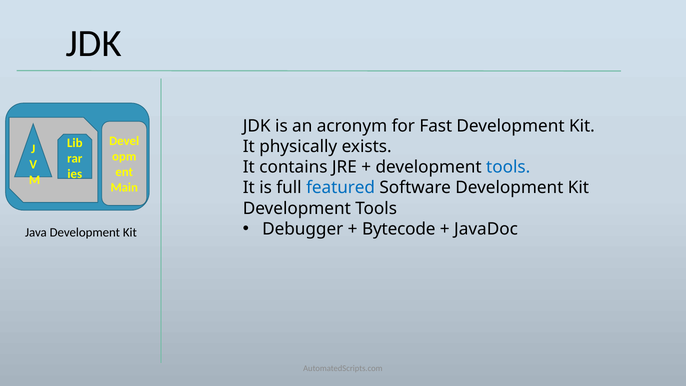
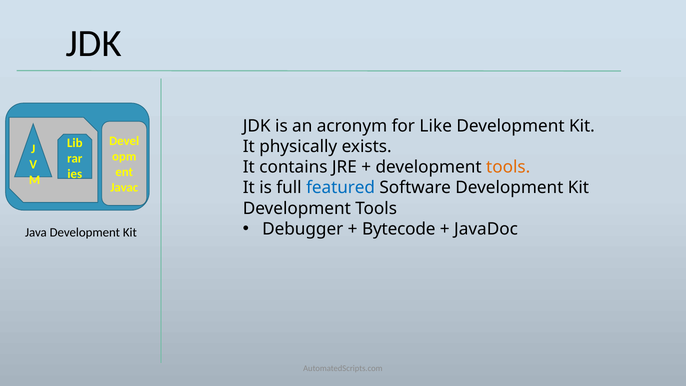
Fast: Fast -> Like (436, 126)
tools colour: blue -> orange (508, 167)
Main: Main -> Javac (124, 187)
